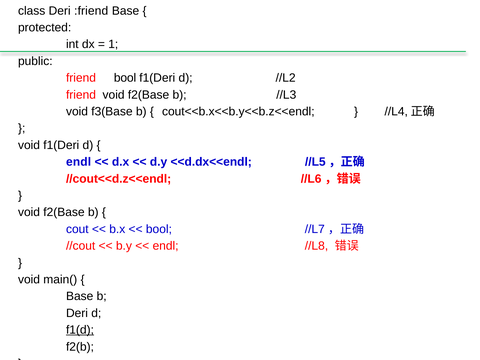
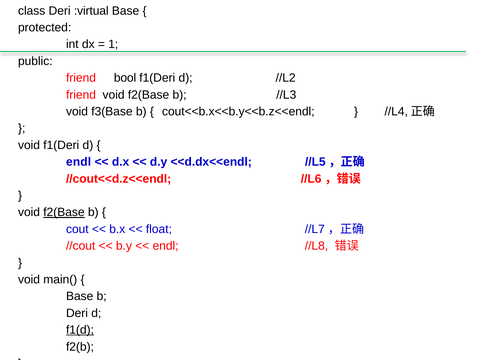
:friend: :friend -> :virtual (91, 11)
f2(Base underline: none -> present (64, 212)
bool: bool -> float (159, 229)
